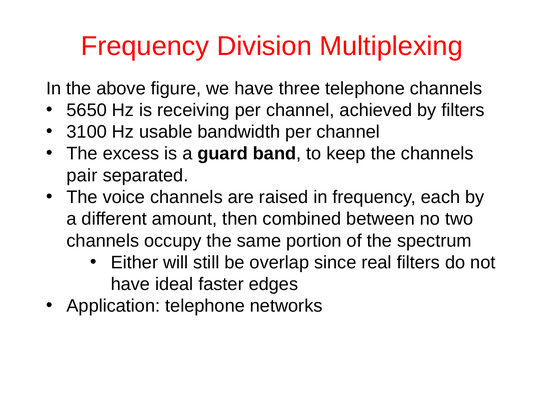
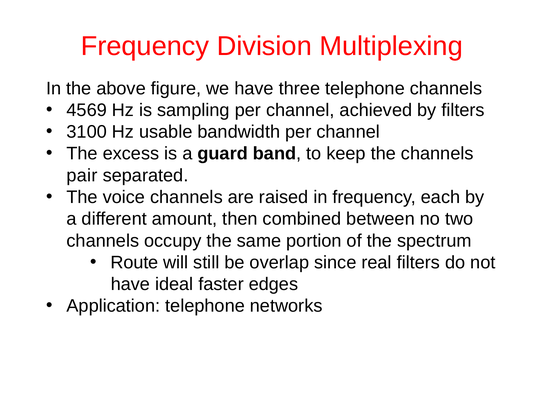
5650: 5650 -> 4569 (87, 110)
receiving: receiving -> sampling (193, 110)
Either: Either -> Route (134, 262)
